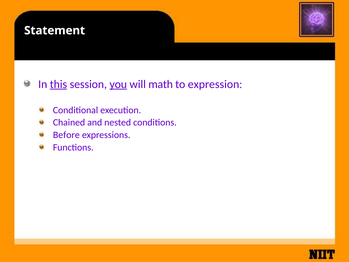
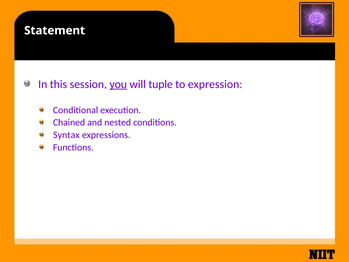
this underline: present -> none (58, 84)
math: math -> tuple (161, 84)
Before: Before -> Syntax (66, 135)
